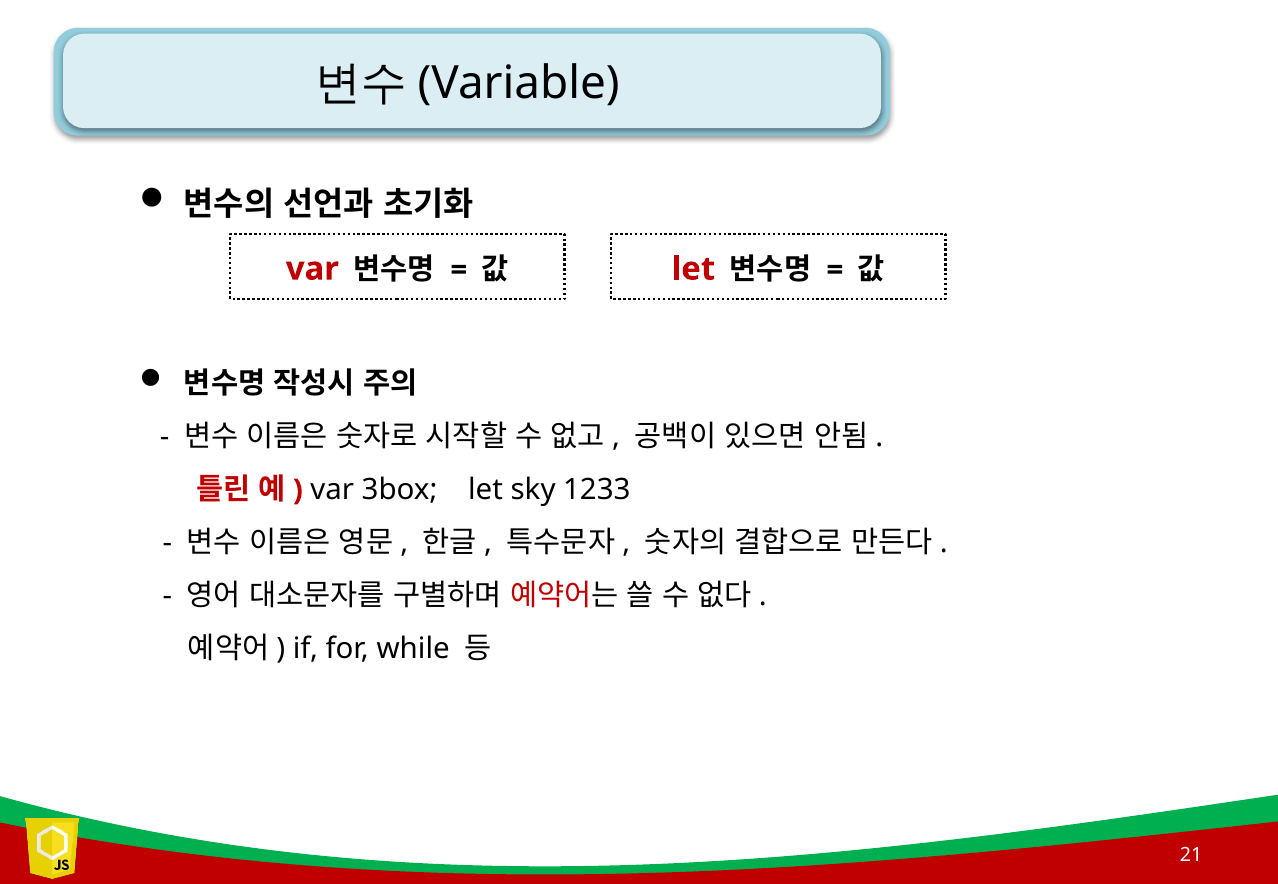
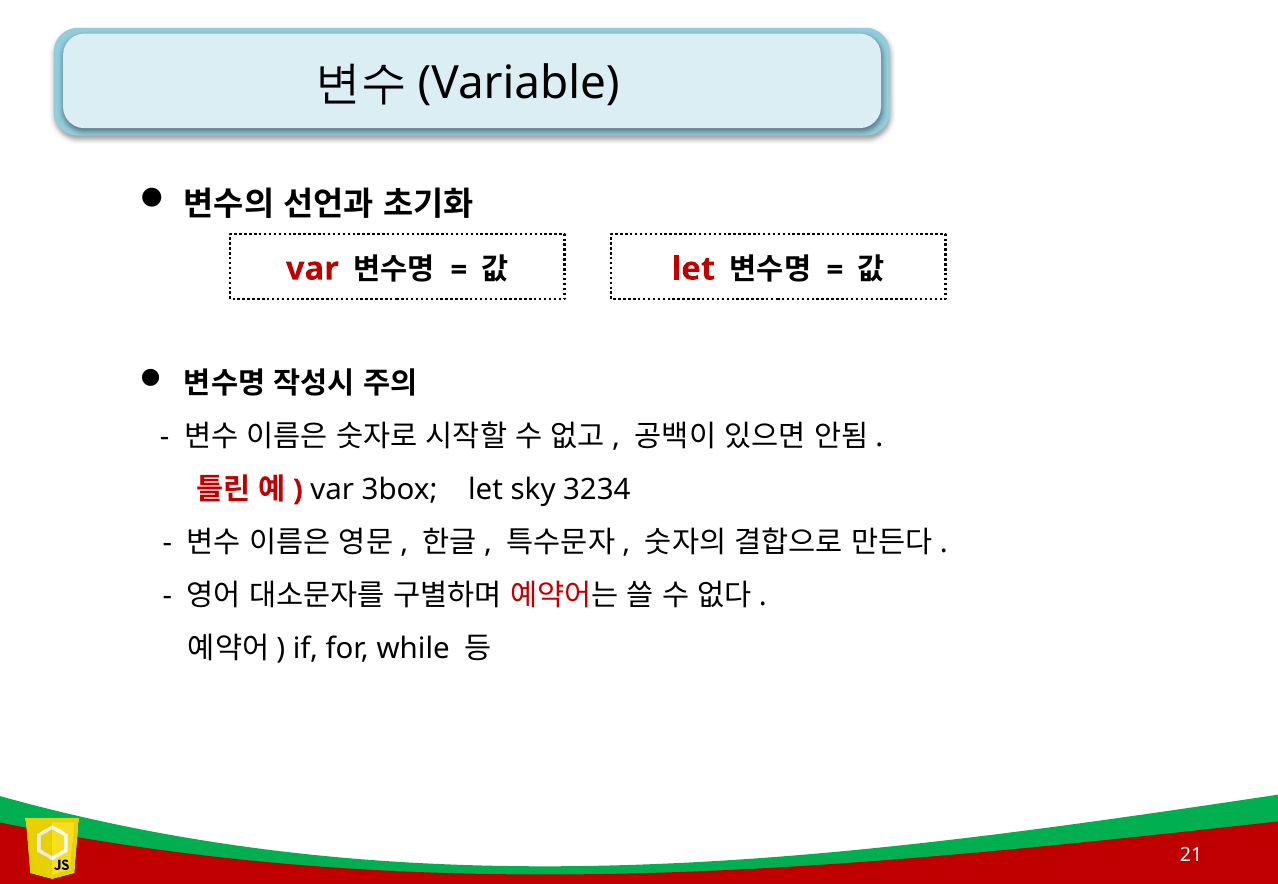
1233: 1233 -> 3234 (597, 490)
